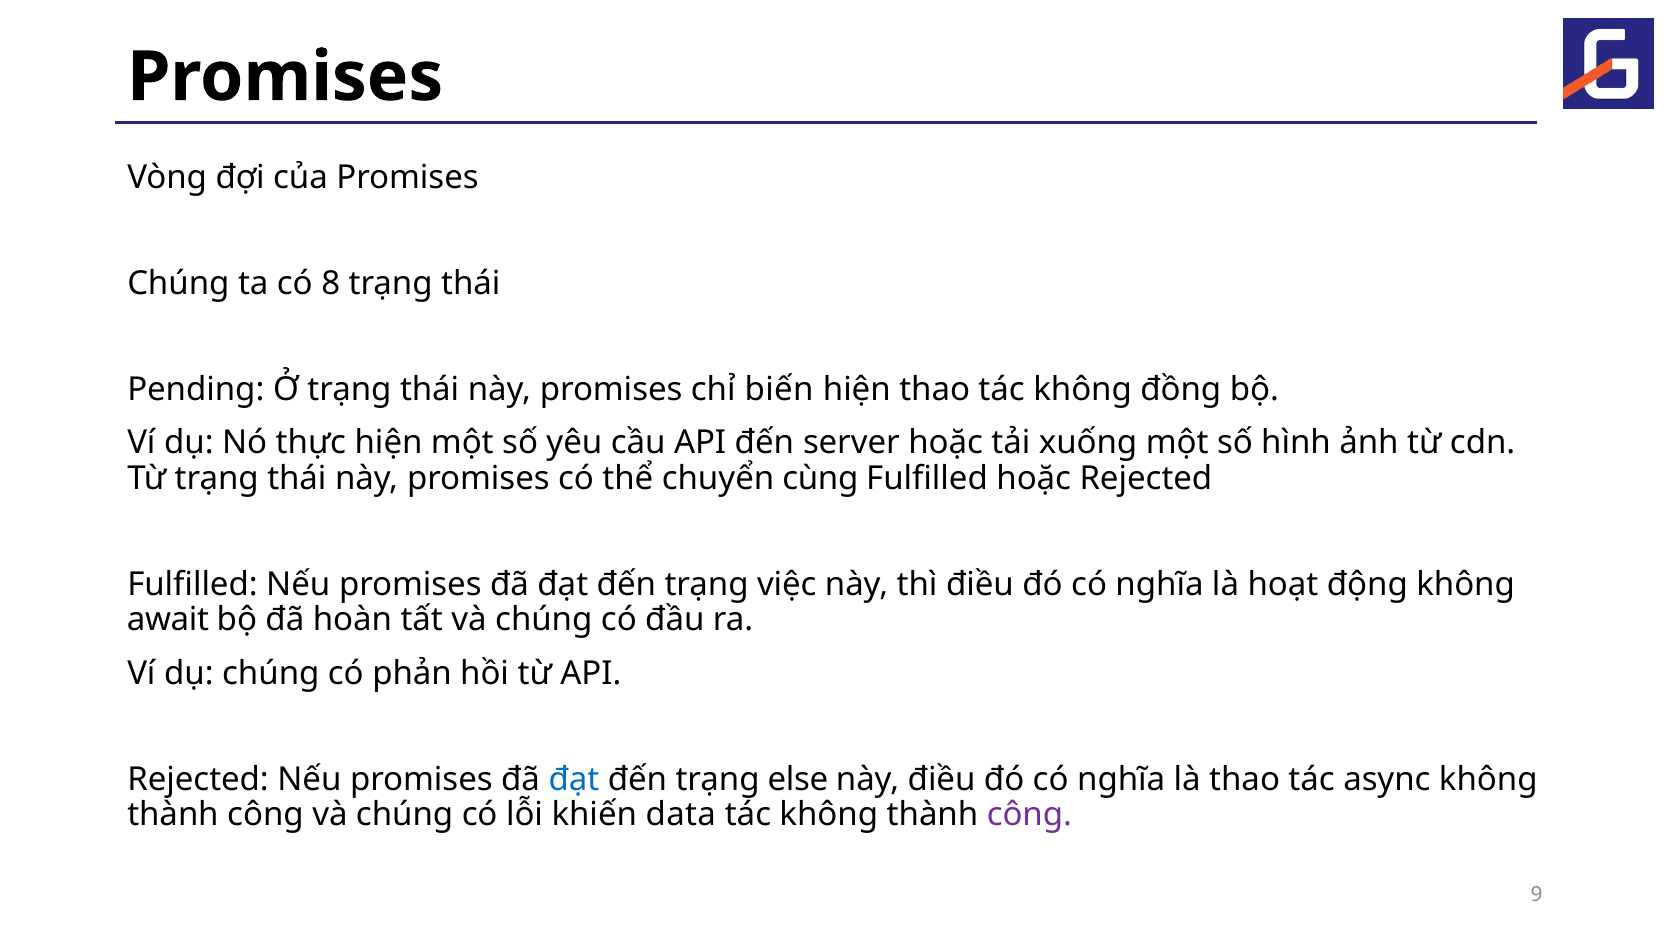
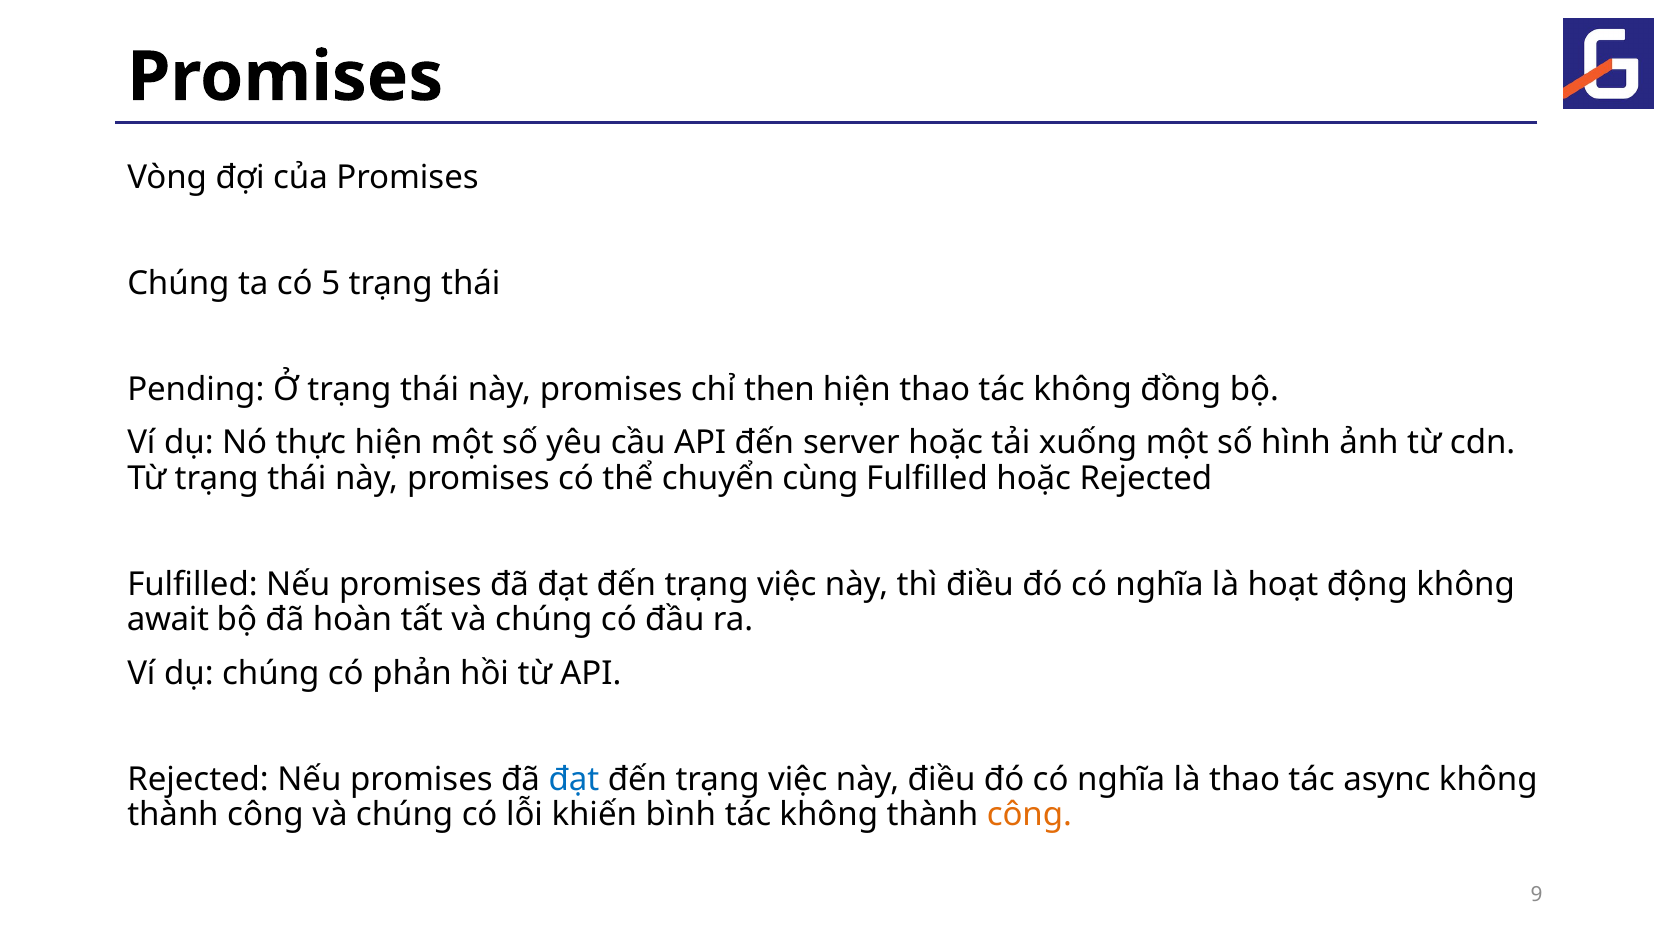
8: 8 -> 5 (331, 283)
biến: biến -> then (779, 390)
else: else -> việc (798, 780)
data: data -> bình (681, 815)
công colour: purple -> orange (1029, 815)
